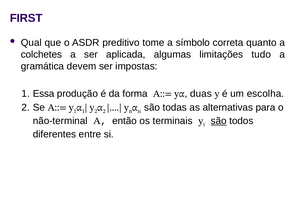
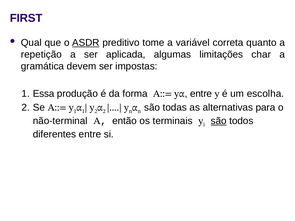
ASDR underline: none -> present (86, 43)
símbolo: símbolo -> variável (193, 43)
colchetes: colchetes -> repetição (41, 54)
tudo: tudo -> char (261, 54)
duas: duas -> entre (201, 94)
